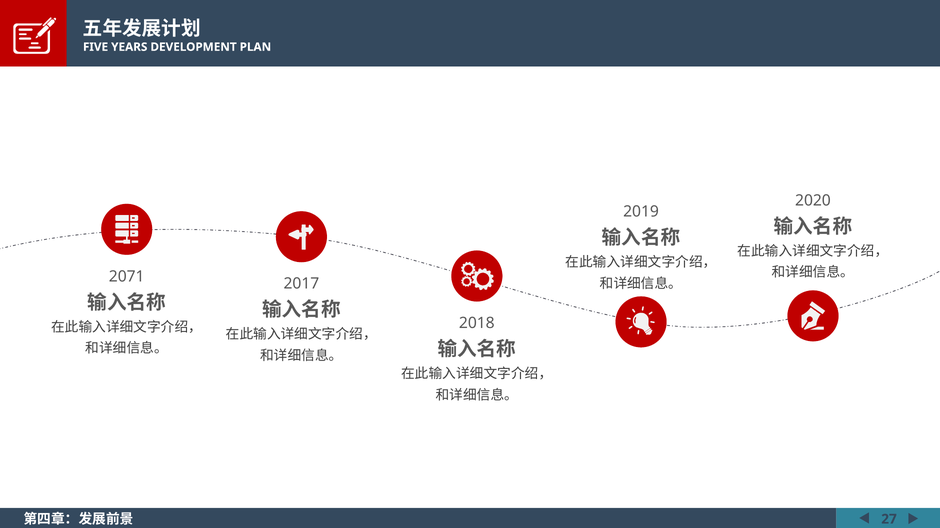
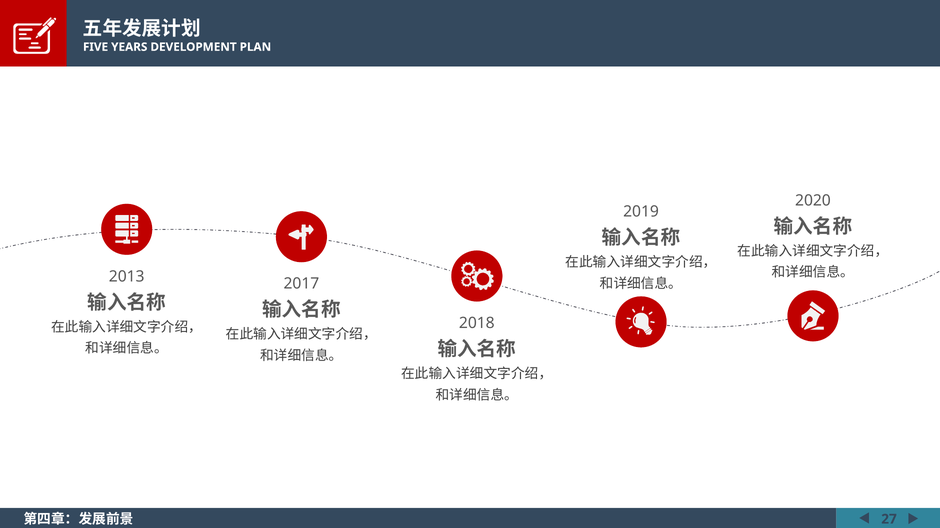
2071: 2071 -> 2013 (127, 277)
